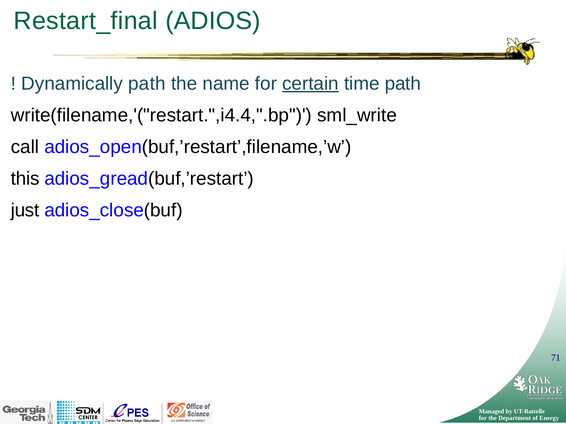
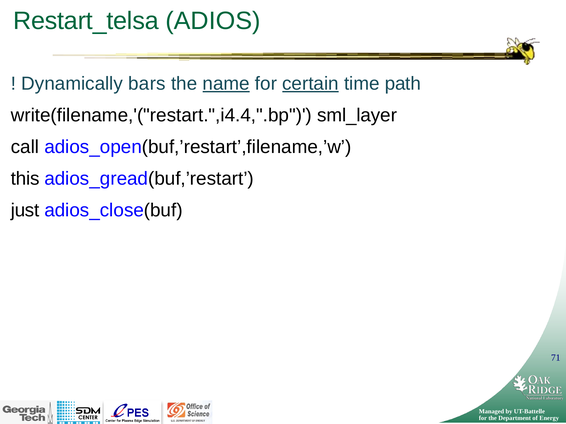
Restart_final: Restart_final -> Restart_telsa (86, 21)
Dynamically path: path -> bars (147, 84)
name underline: none -> present (226, 84)
sml_write: sml_write -> sml_layer (357, 115)
